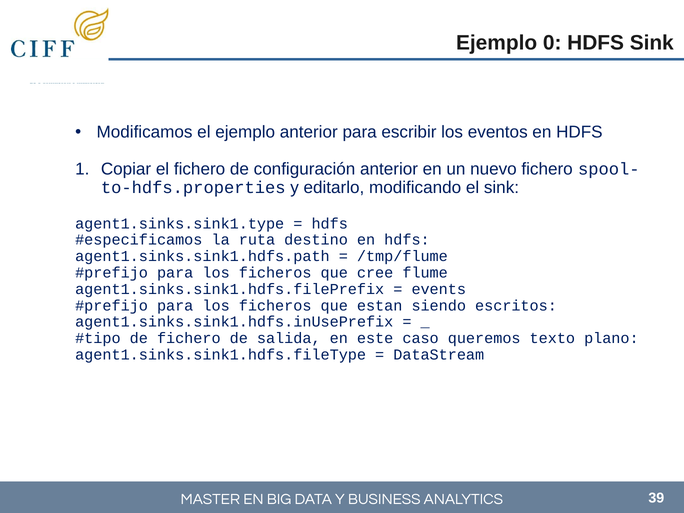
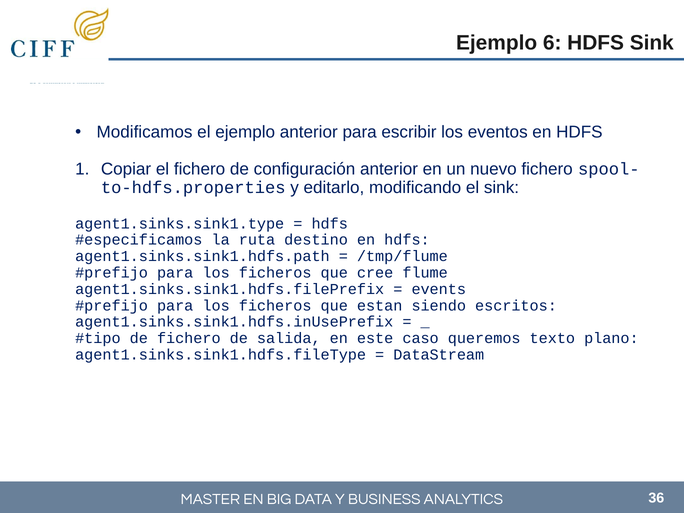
0: 0 -> 6 (552, 43)
39: 39 -> 36 (656, 498)
